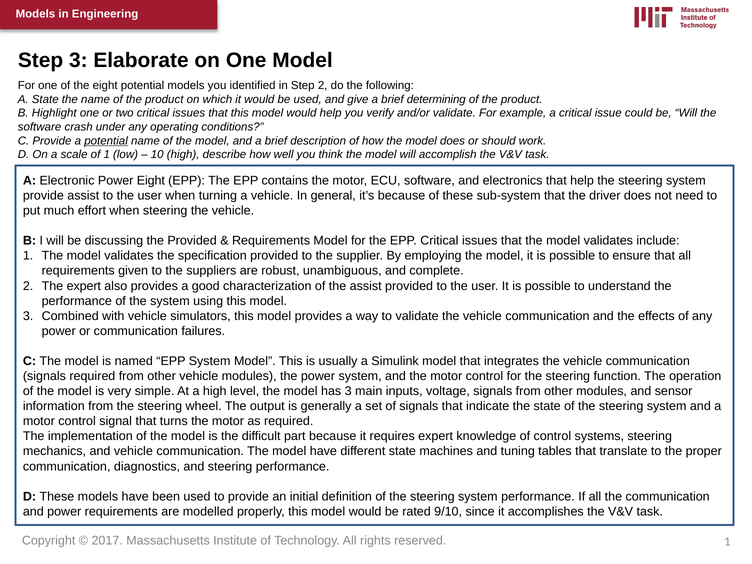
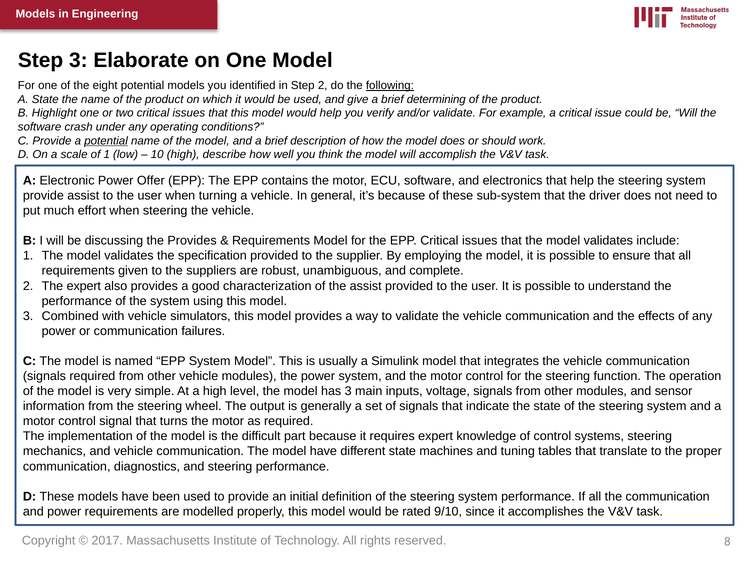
following underline: none -> present (390, 86)
Power Eight: Eight -> Offer (151, 181)
the Provided: Provided -> Provides (192, 241)
1: 1 -> 8 (727, 541)
